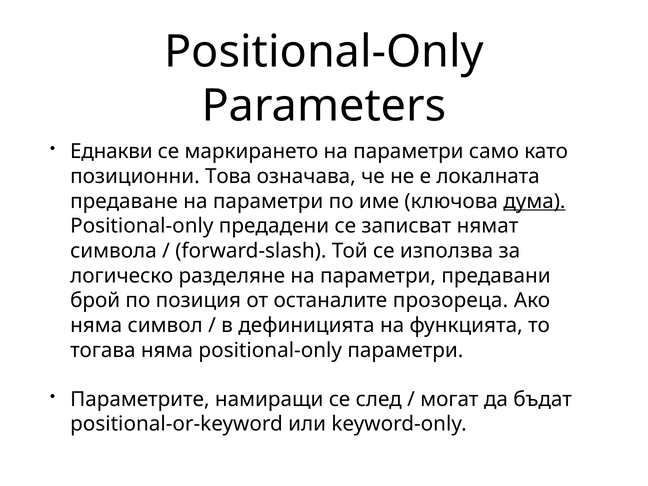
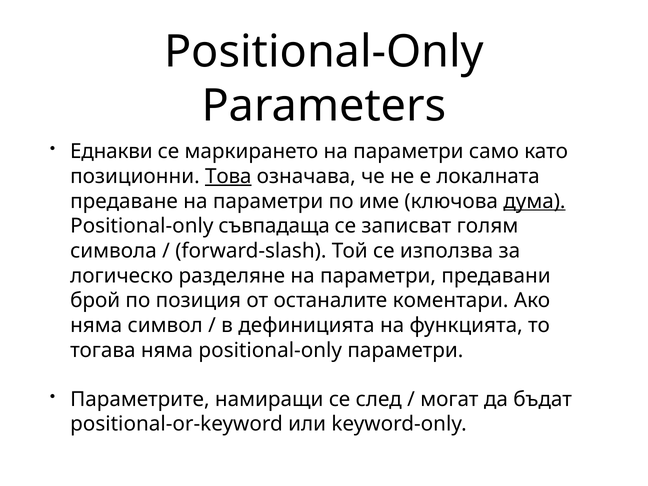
Това underline: none -> present (228, 176)
предадени: предадени -> съвпадаща (274, 226)
нямат: нямат -> голям (488, 226)
прозореца: прозореца -> коментари (451, 301)
